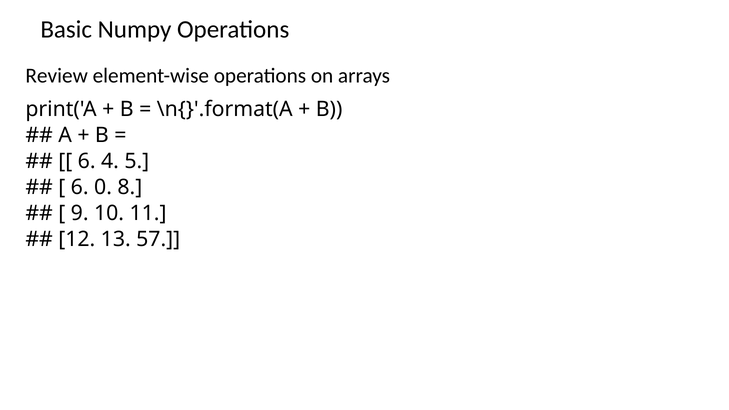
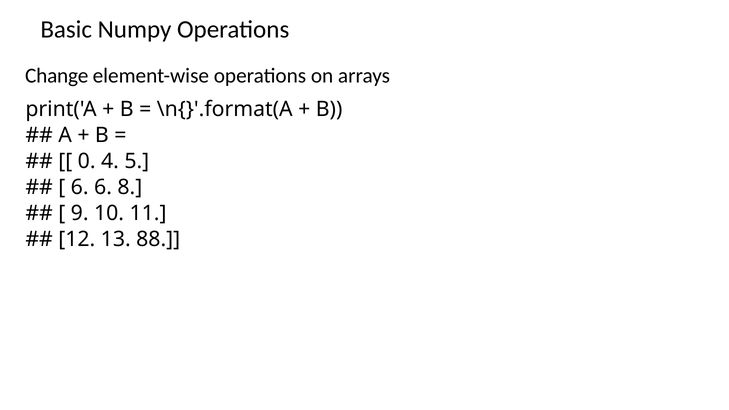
Review: Review -> Change (57, 76)
6: 6 -> 0 (87, 161)
6 0: 0 -> 6 (103, 187)
57: 57 -> 88 (158, 239)
